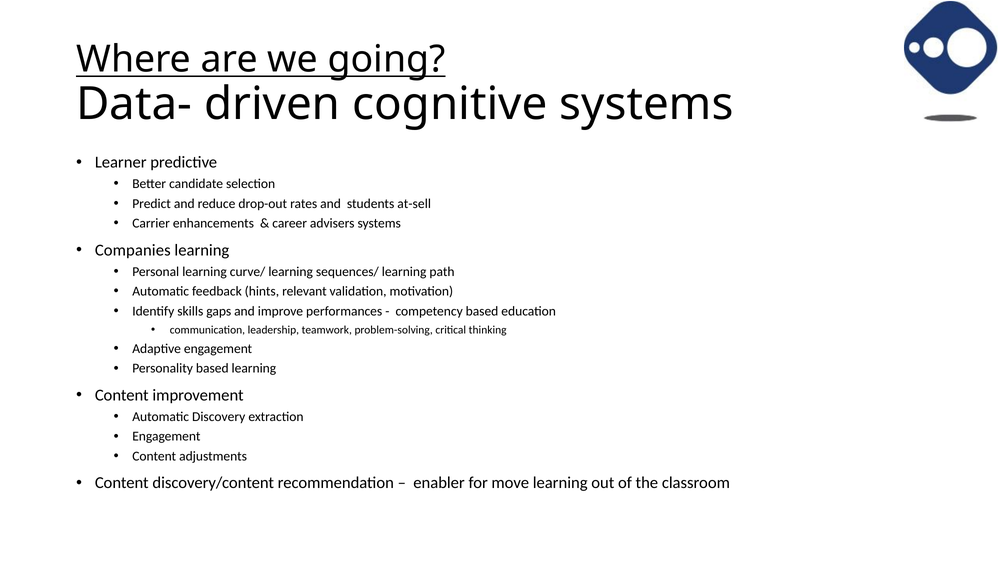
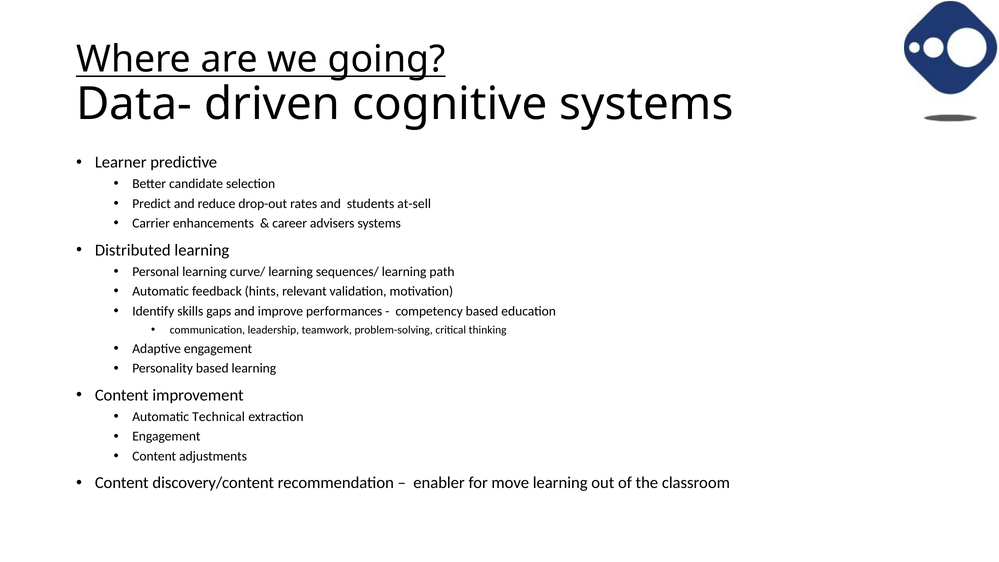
Companies: Companies -> Distributed (133, 250)
Discovery: Discovery -> Technical (219, 417)
